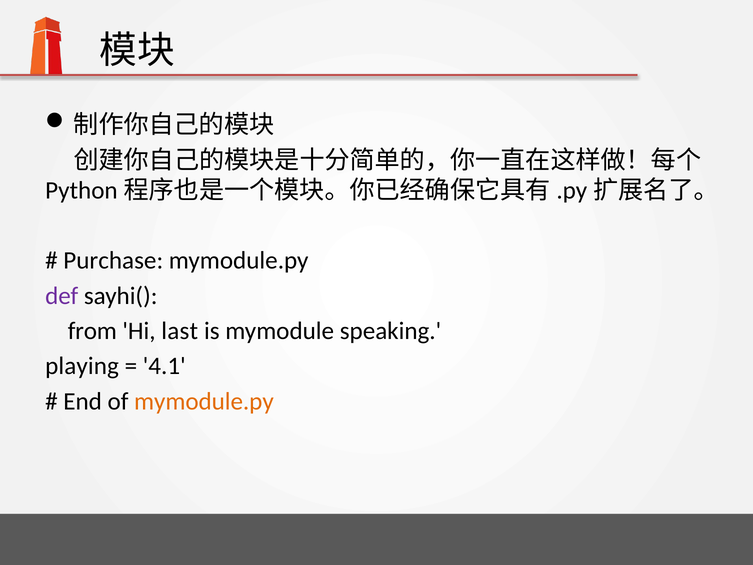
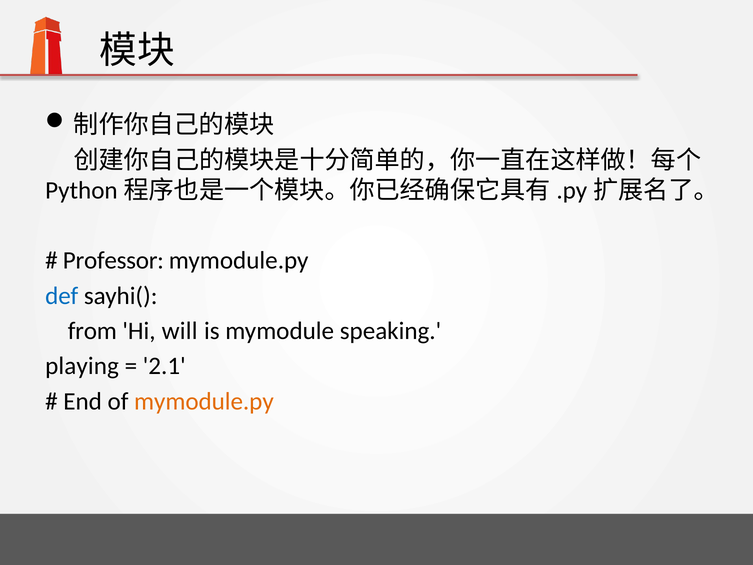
Purchase: Purchase -> Professor (113, 261)
def colour: purple -> blue (62, 296)
last: last -> will (180, 331)
4.1: 4.1 -> 2.1 (164, 366)
